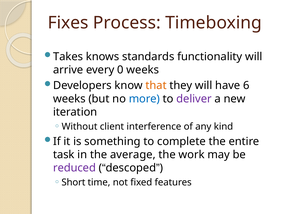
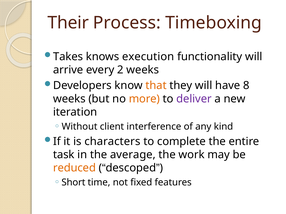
Fixes: Fixes -> Their (68, 23)
standards: standards -> execution (148, 57)
0: 0 -> 2 (120, 70)
6: 6 -> 8 (246, 86)
more colour: blue -> orange (144, 99)
something: something -> characters (112, 142)
reduced colour: purple -> orange (74, 168)
